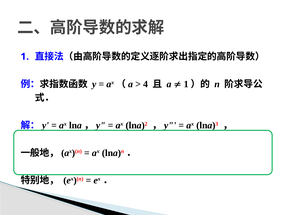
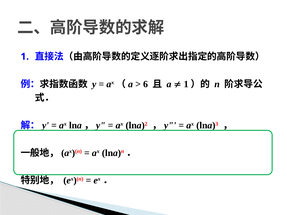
4: 4 -> 6 (146, 84)
